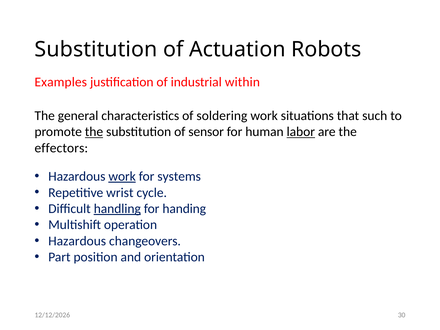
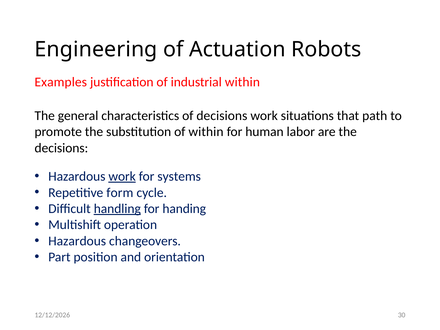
Substitution: Substitution -> Engineering (96, 49)
of soldering: soldering -> decisions (222, 116)
such: such -> path (375, 116)
the underline: present -> none (94, 132)
of sensor: sensor -> within (206, 132)
labor underline: present -> none (301, 132)
effectors: effectors -> decisions (61, 148)
wrist: wrist -> form (120, 193)
